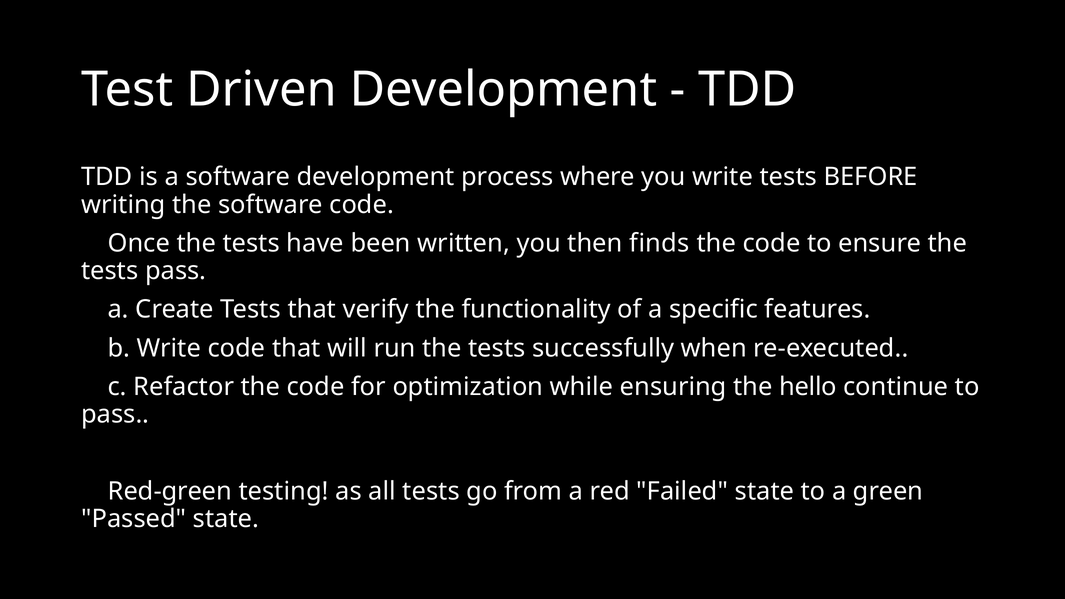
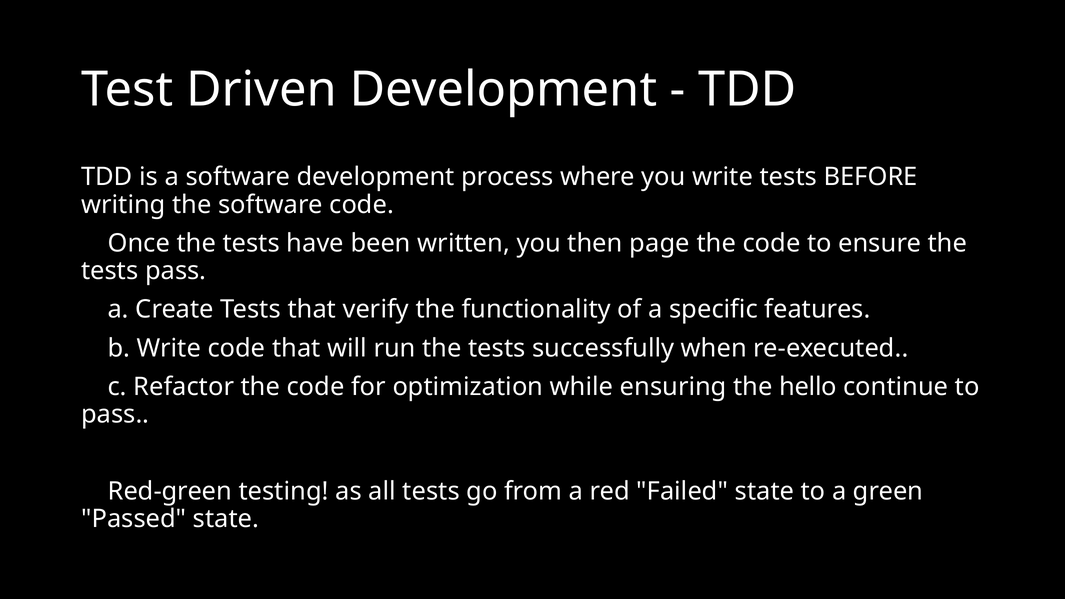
finds: finds -> page (660, 243)
